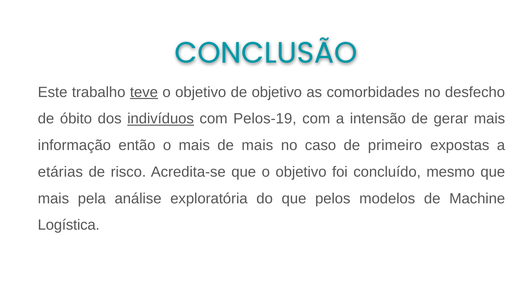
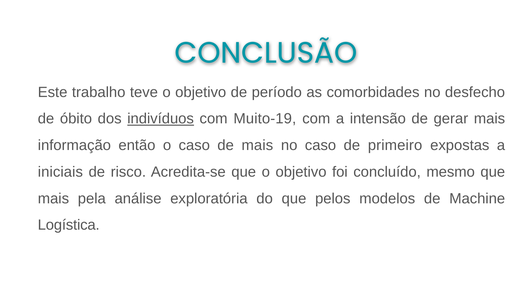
teve underline: present -> none (144, 92)
de objetivo: objetivo -> período (277, 92)
Pelos-19: Pelos-19 -> Muito-19 (265, 119)
o mais: mais -> caso (194, 145)
etárias: etárias -> iniciais (60, 172)
